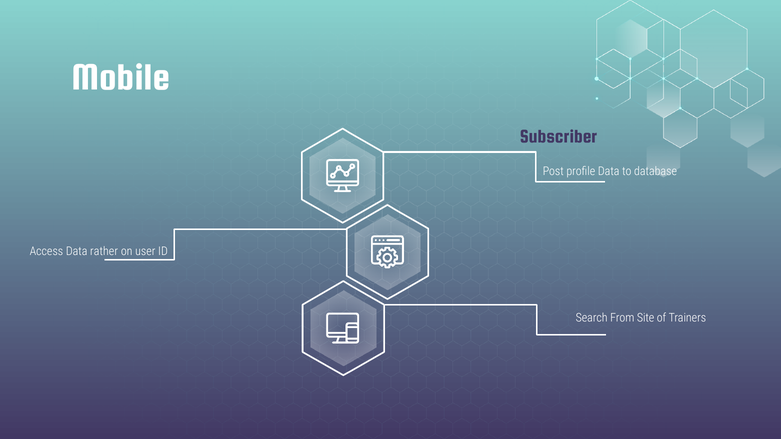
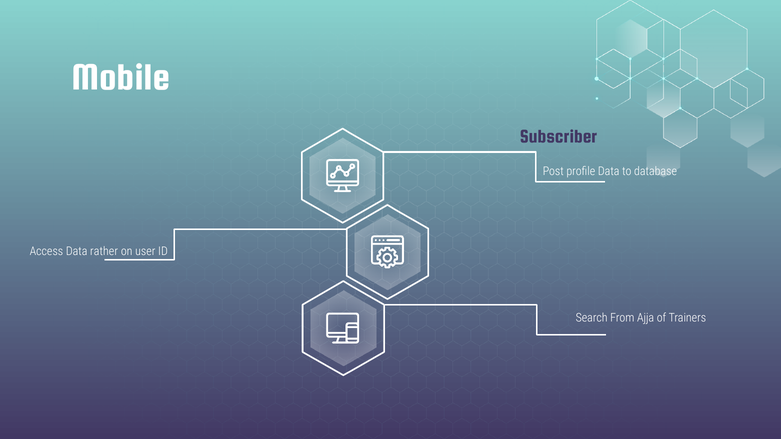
Site: Site -> Ajja (646, 318)
